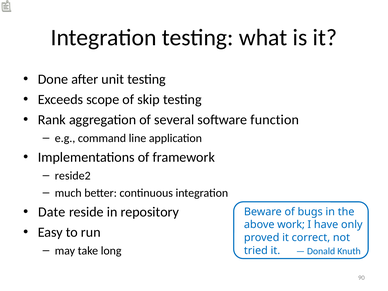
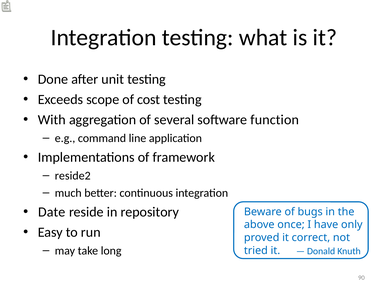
skip: skip -> cost (149, 99)
Rank: Rank -> With (52, 120)
work: work -> once (291, 225)
